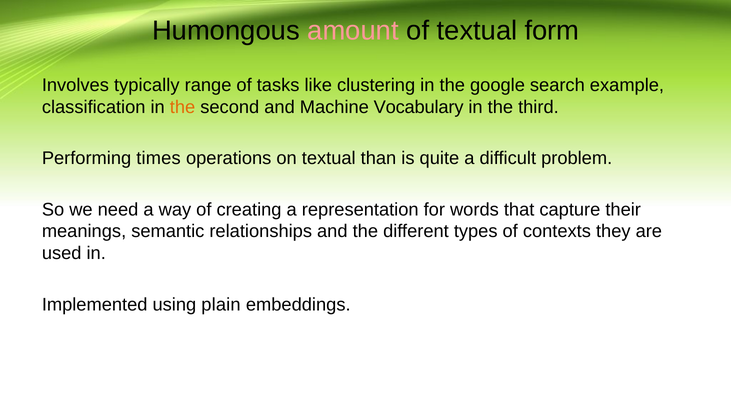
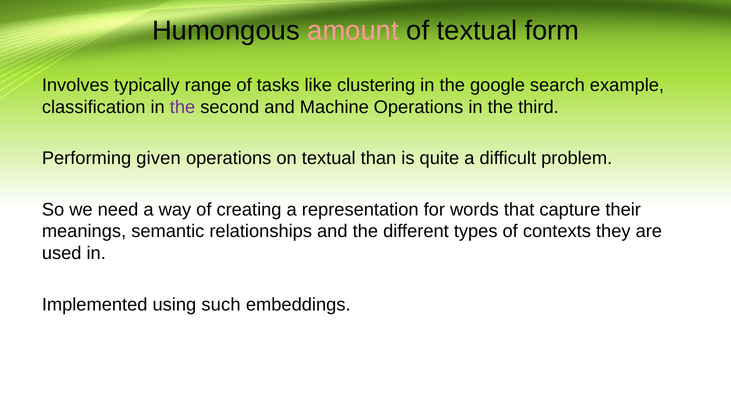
the colour: orange -> purple (183, 107)
Machine Vocabulary: Vocabulary -> Operations (418, 107)
times: times -> given (159, 158)
plain: plain -> such (221, 305)
